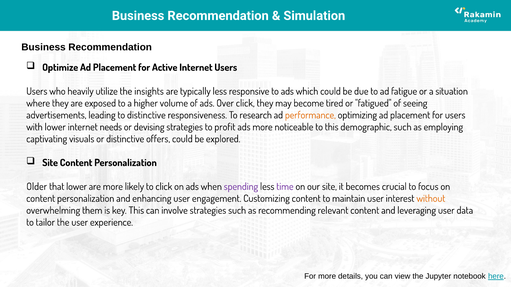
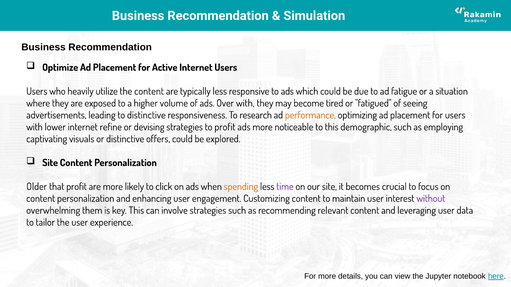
the insights: insights -> content (149, 91)
Over click: click -> with (245, 103)
needs: needs -> refine (111, 127)
that lower: lower -> profit (77, 187)
spending colour: purple -> orange (241, 187)
without colour: orange -> purple (431, 199)
